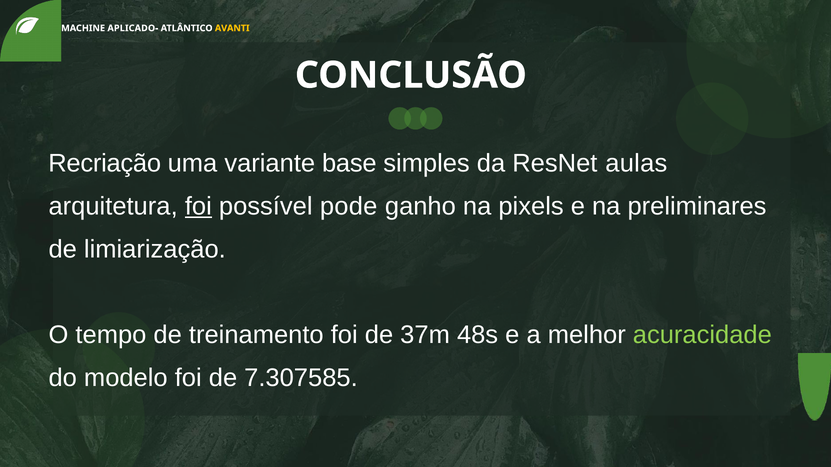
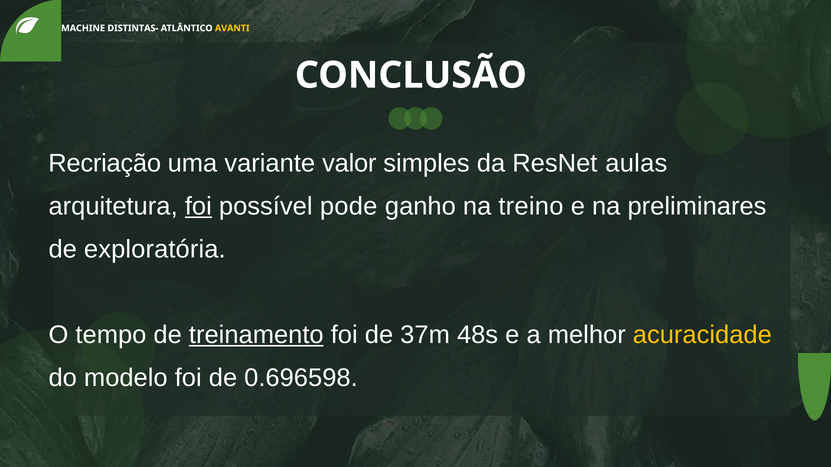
APLICADO-: APLICADO- -> DISTINTAS- (133, 28)
base: base -> valor (349, 164)
pixels: pixels -> treino (531, 206)
limiarização: limiarização -> exploratória (155, 249)
treinamento underline: none -> present (256, 335)
acuracidade colour: light green -> yellow (702, 335)
7.307585: 7.307585 -> 0.696598 (301, 378)
